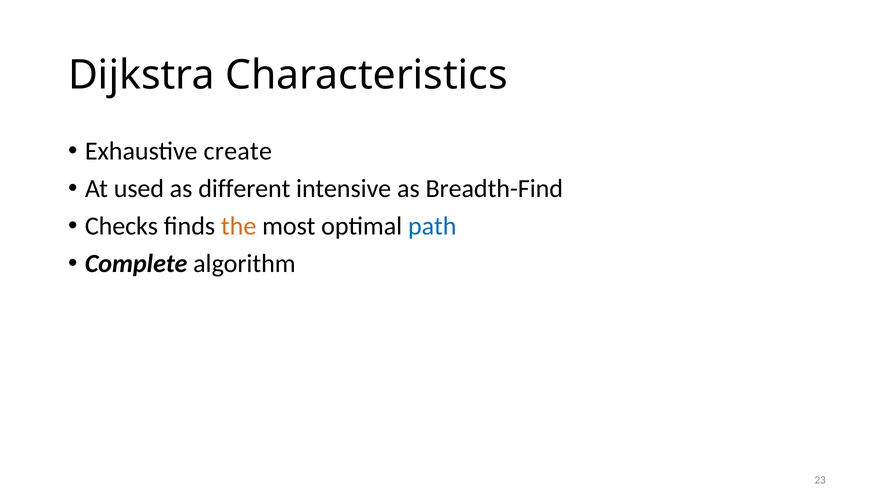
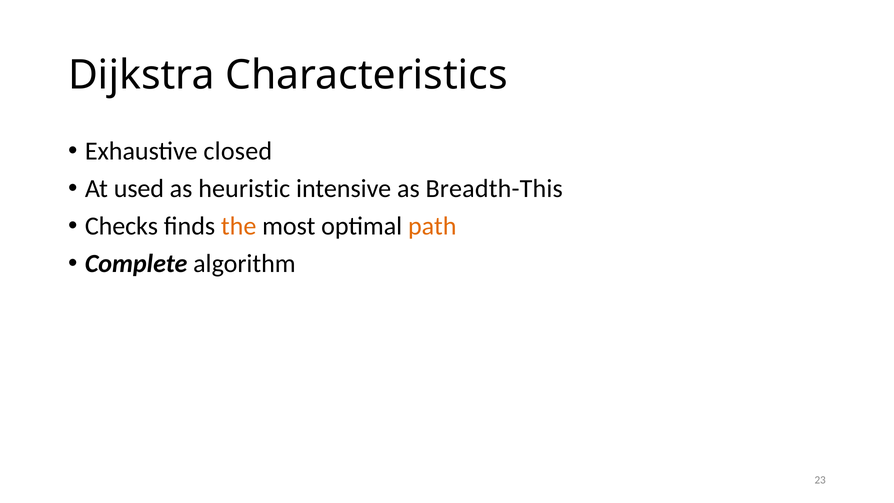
create: create -> closed (238, 151)
different: different -> heuristic (244, 189)
Breadth-Find: Breadth-Find -> Breadth-This (494, 189)
path colour: blue -> orange (432, 226)
